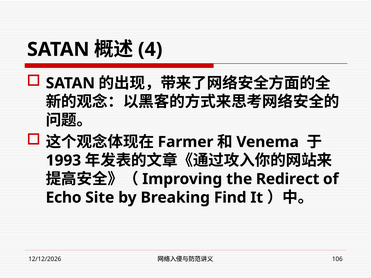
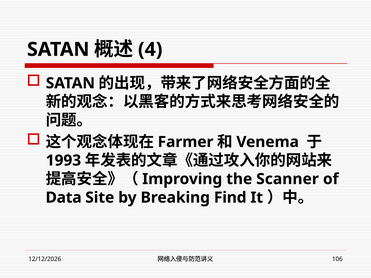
Redirect: Redirect -> Scanner (288, 179)
Echo: Echo -> Data (64, 198)
